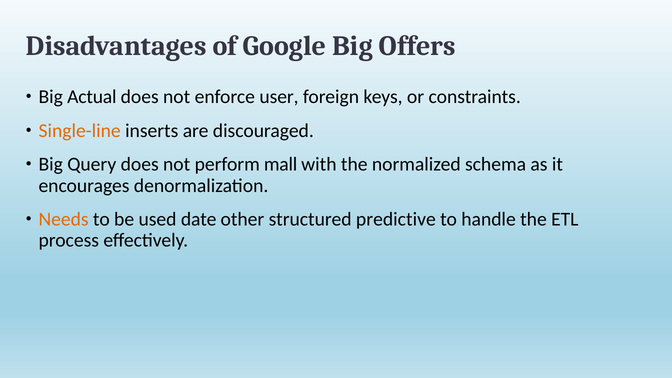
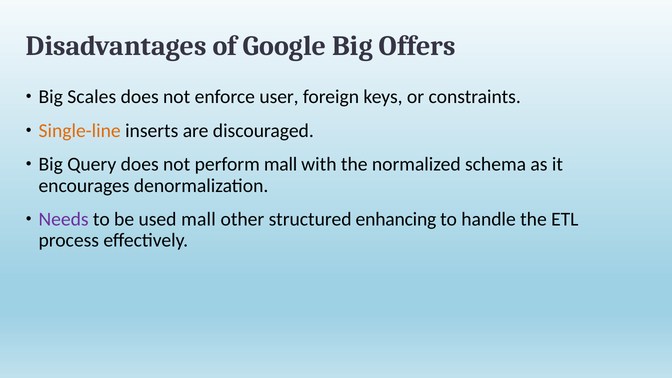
Actual: Actual -> Scales (92, 97)
Needs colour: orange -> purple (64, 219)
used date: date -> mall (198, 219)
predictive: predictive -> enhancing (396, 219)
